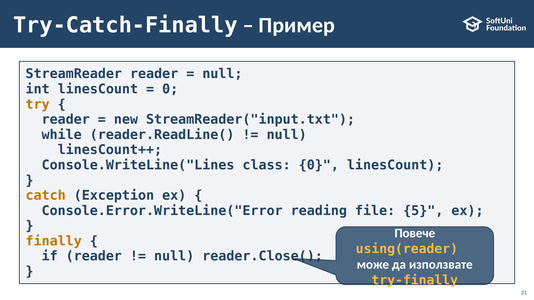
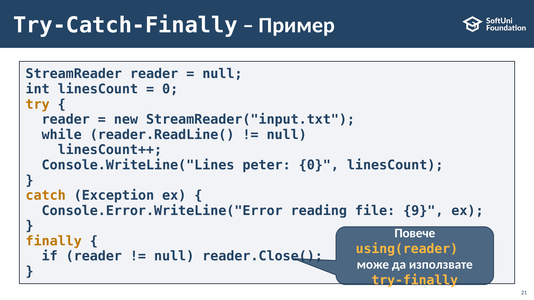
class: class -> peter (267, 165)
5: 5 -> 9 (423, 211)
